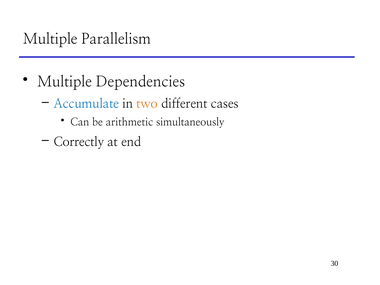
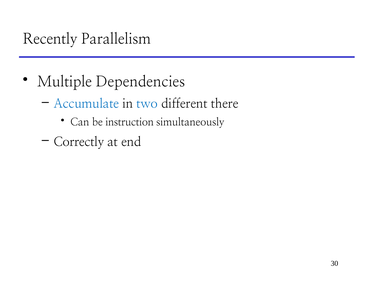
Multiple: Multiple -> Recently (50, 39)
two colour: orange -> blue (147, 104)
cases: cases -> there (225, 104)
arithmetic: arithmetic -> instruction (130, 122)
